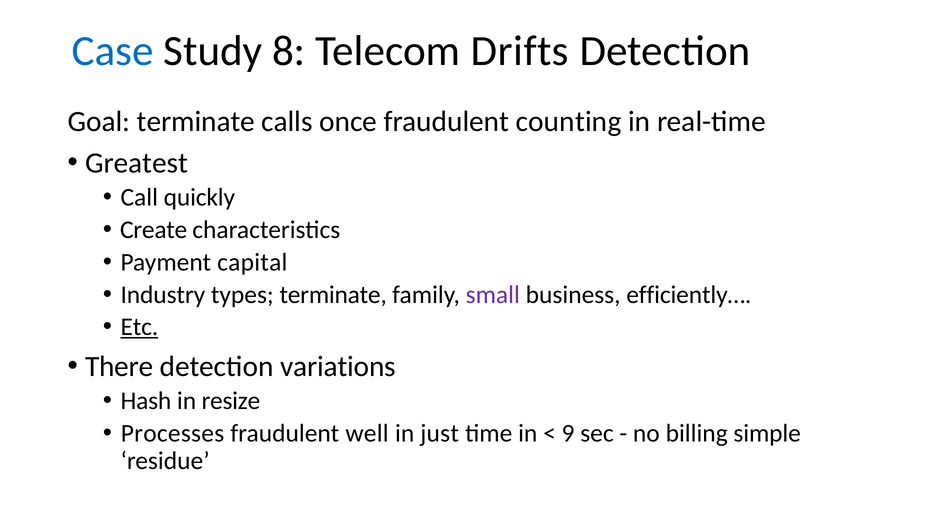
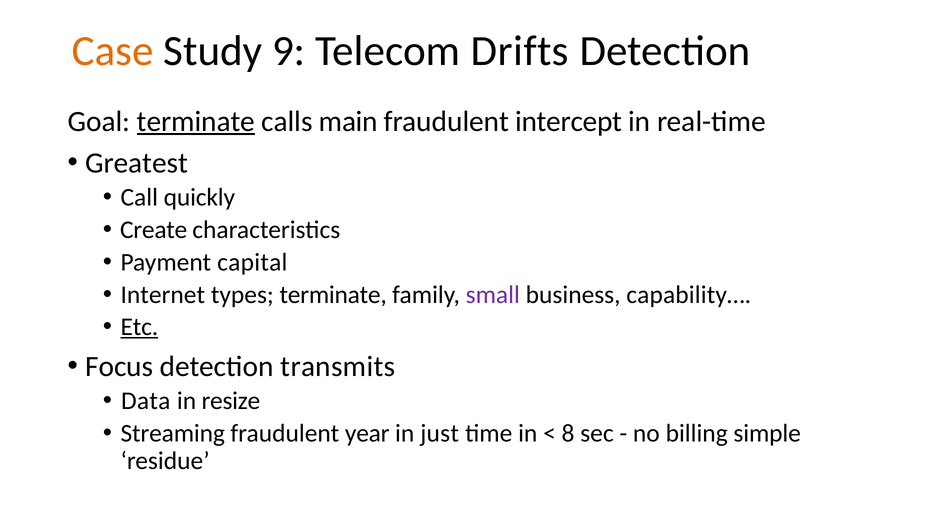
Case colour: blue -> orange (113, 51)
8: 8 -> 9 (289, 51)
terminate underline: none -> present (196, 121)
once: once -> main (348, 121)
counting: counting -> intercept (569, 121)
Industry: Industry -> Internet (163, 295)
efficiently…: efficiently… -> capability… (689, 295)
There: There -> Focus (119, 367)
variations: variations -> transmits (338, 367)
Hash: Hash -> Data (146, 401)
Processes: Processes -> Streaming (173, 434)
well: well -> year (367, 434)
9: 9 -> 8 (568, 434)
